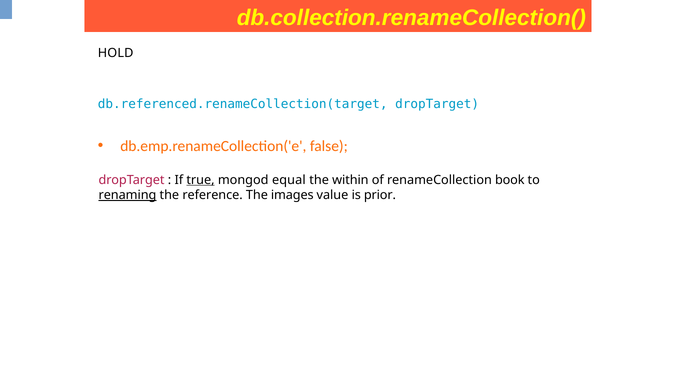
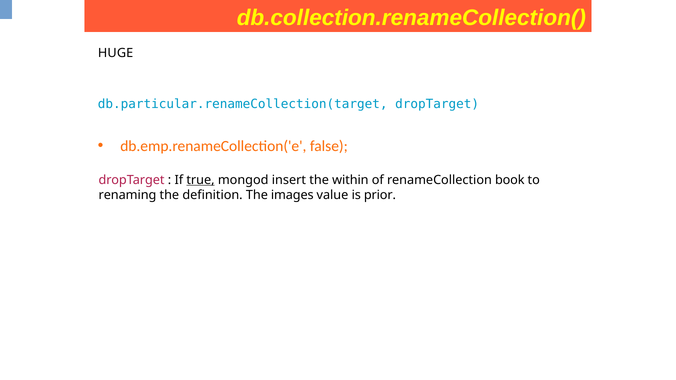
HOLD: HOLD -> HUGE (116, 53)
db.referenced.renameCollection(target: db.referenced.renameCollection(target -> db.particular.renameCollection(target (243, 104)
equal: equal -> insert (289, 180)
renaming underline: present -> none (127, 195)
reference: reference -> definition (213, 195)
